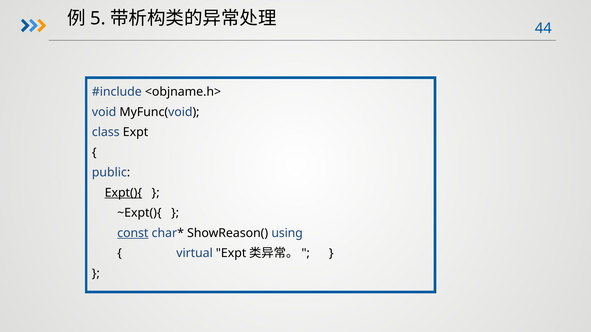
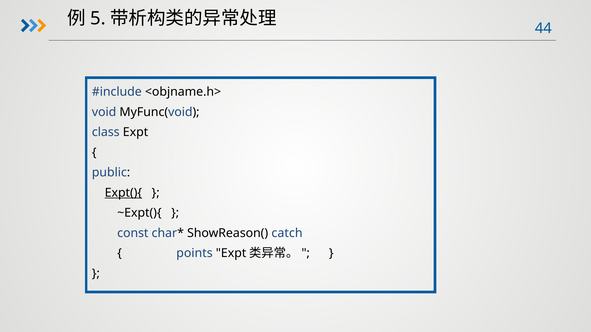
const underline: present -> none (133, 233)
using: using -> catch (287, 233)
virtual: virtual -> points (194, 253)
